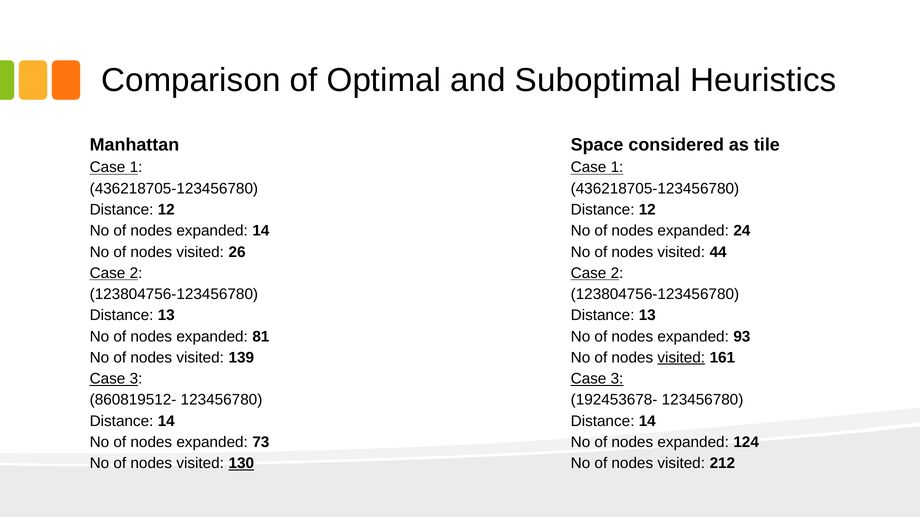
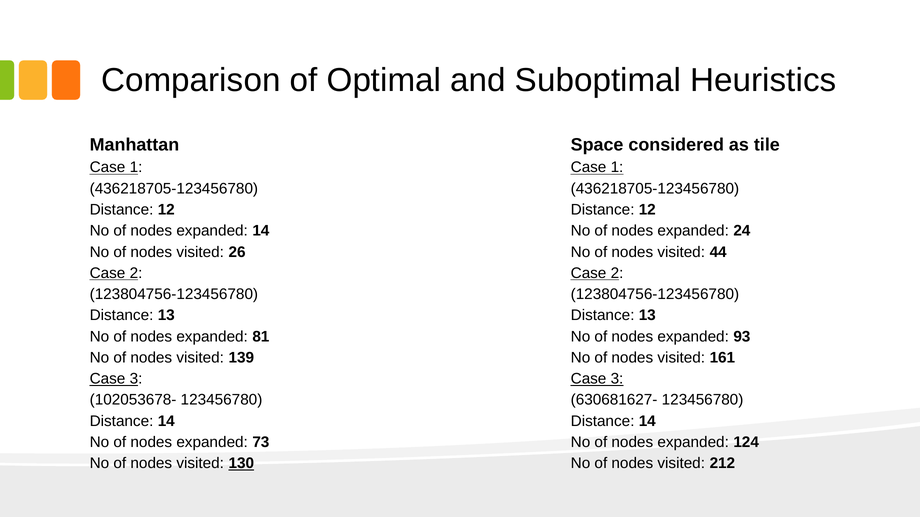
visited underline: present -> none (681, 358)
860819512-: 860819512- -> 102053678- (133, 400)
192453678-: 192453678- -> 630681627- (614, 400)
